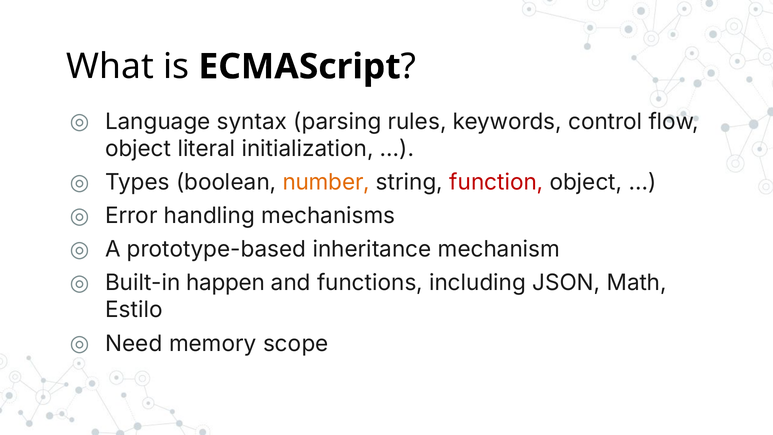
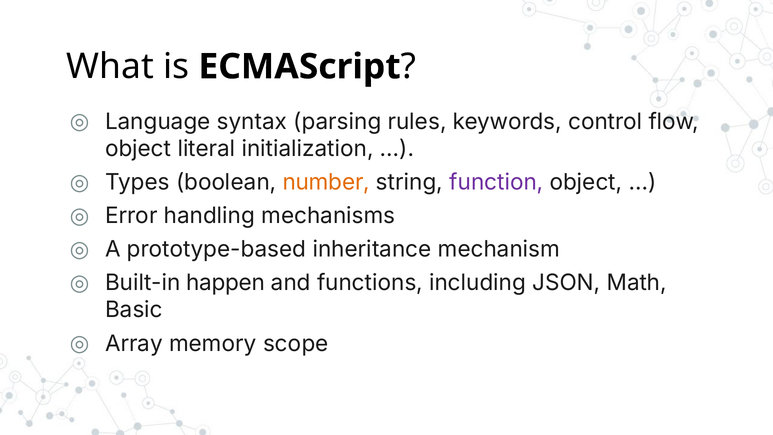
function colour: red -> purple (496, 182)
Estilo: Estilo -> Basic (134, 310)
Need: Need -> Array (134, 343)
